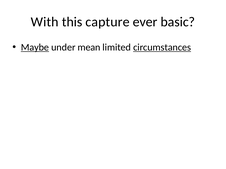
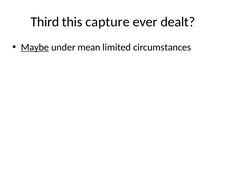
With: With -> Third (45, 22)
basic: basic -> dealt (178, 22)
circumstances underline: present -> none (162, 47)
